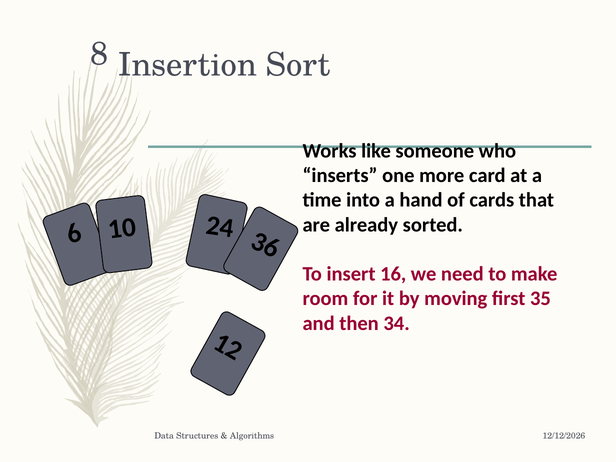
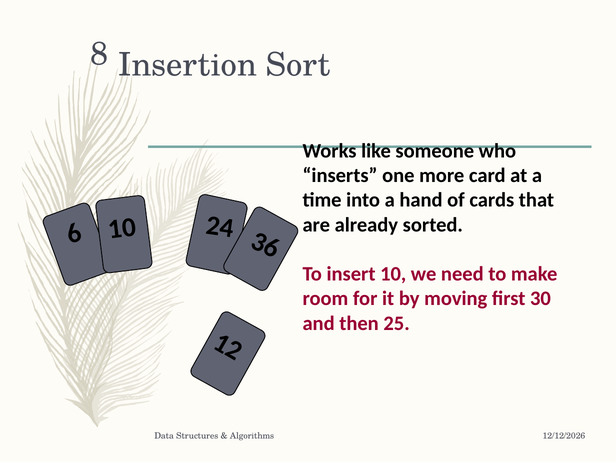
insert 16: 16 -> 10 (393, 274)
35: 35 -> 30 (540, 299)
34: 34 -> 25 (397, 323)
